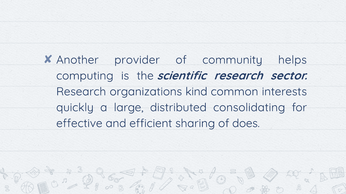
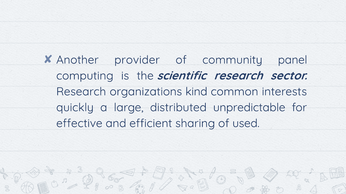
helps: helps -> panel (293, 60)
consolidating: consolidating -> unpredictable (249, 108)
does: does -> used (246, 124)
